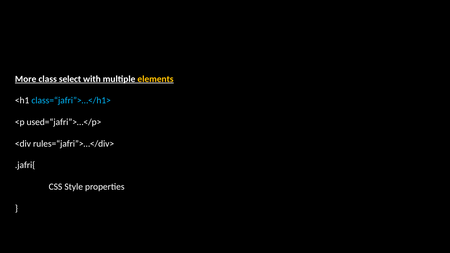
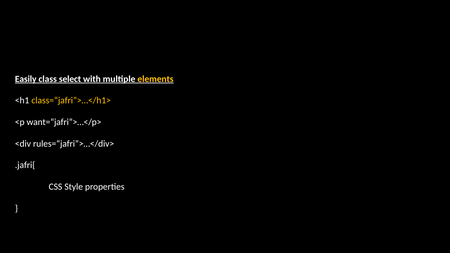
More: More -> Easily (26, 79)
class=“jafri”>…</h1> colour: light blue -> yellow (71, 101)
used=“jafri”>…</p>: used=“jafri”>…</p> -> want=“jafri”>…</p> (64, 122)
